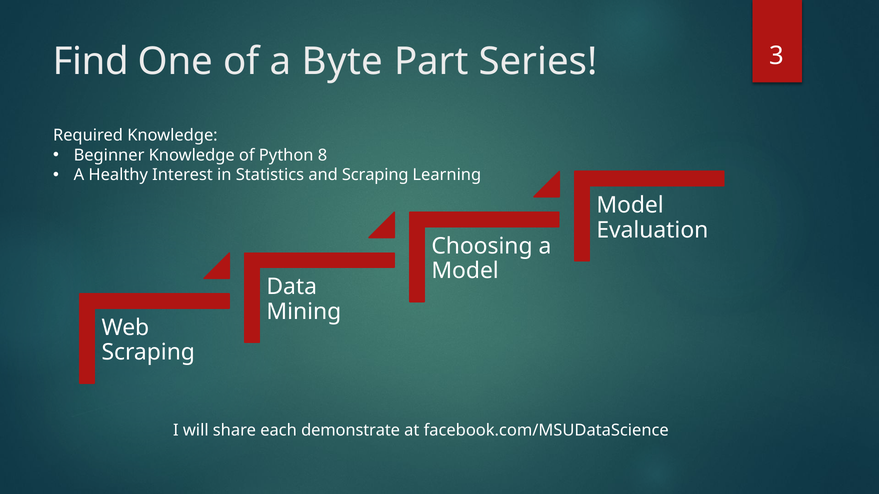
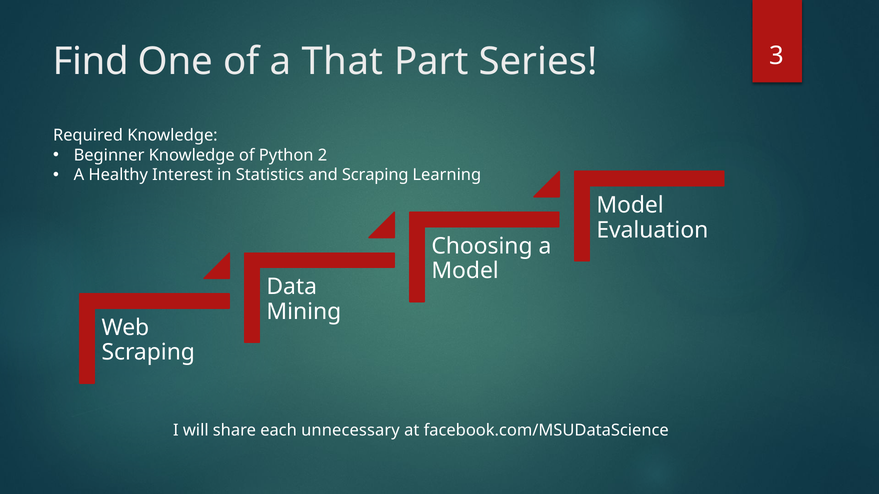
Byte: Byte -> That (342, 62)
8: 8 -> 2 (322, 155)
demonstrate: demonstrate -> unnecessary (350, 431)
